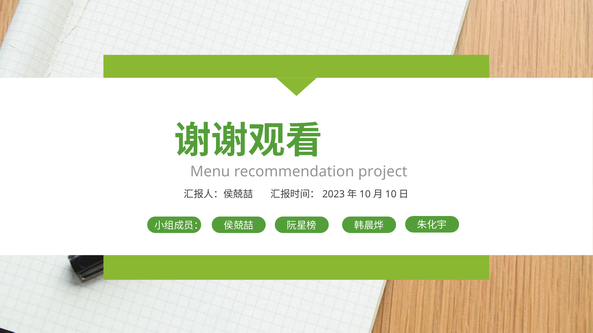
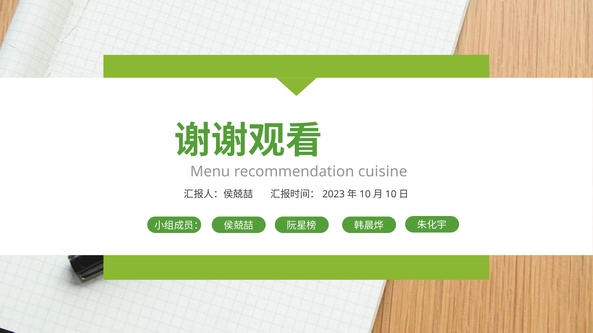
project: project -> cuisine (383, 172)
